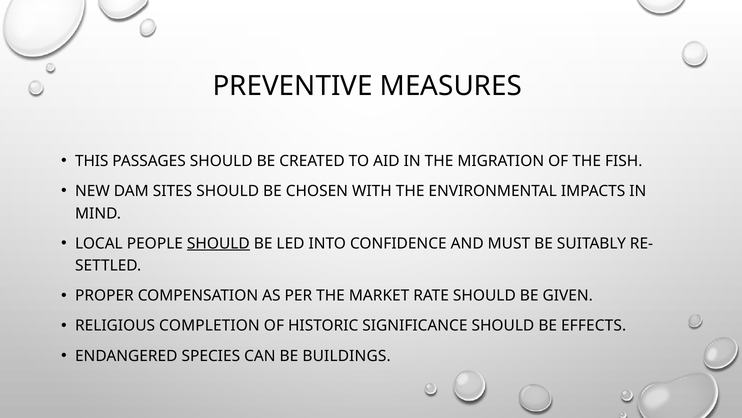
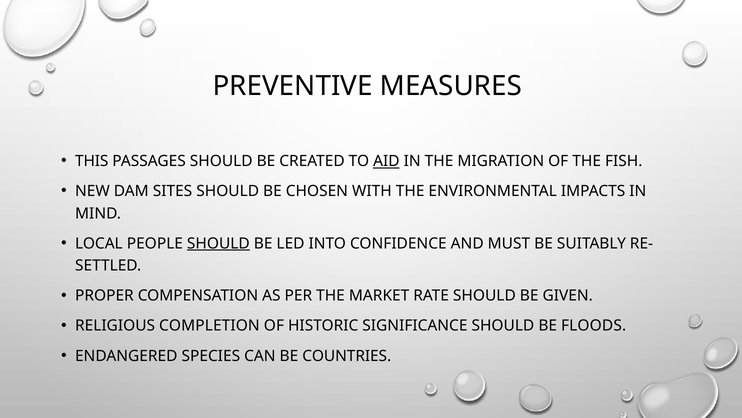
AID underline: none -> present (386, 161)
EFFECTS: EFFECTS -> FLOODS (594, 325)
BUILDINGS: BUILDINGS -> COUNTRIES (347, 355)
